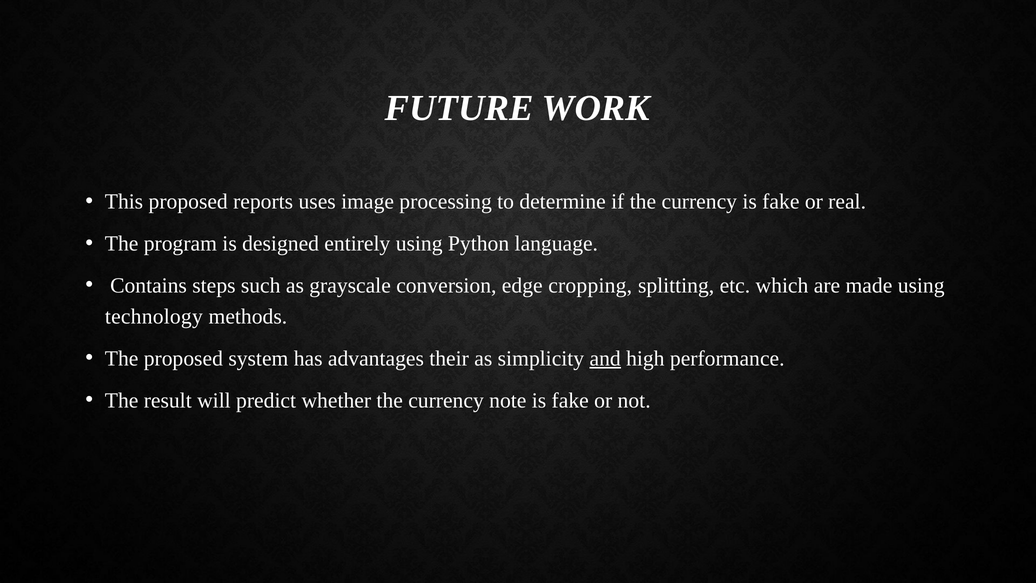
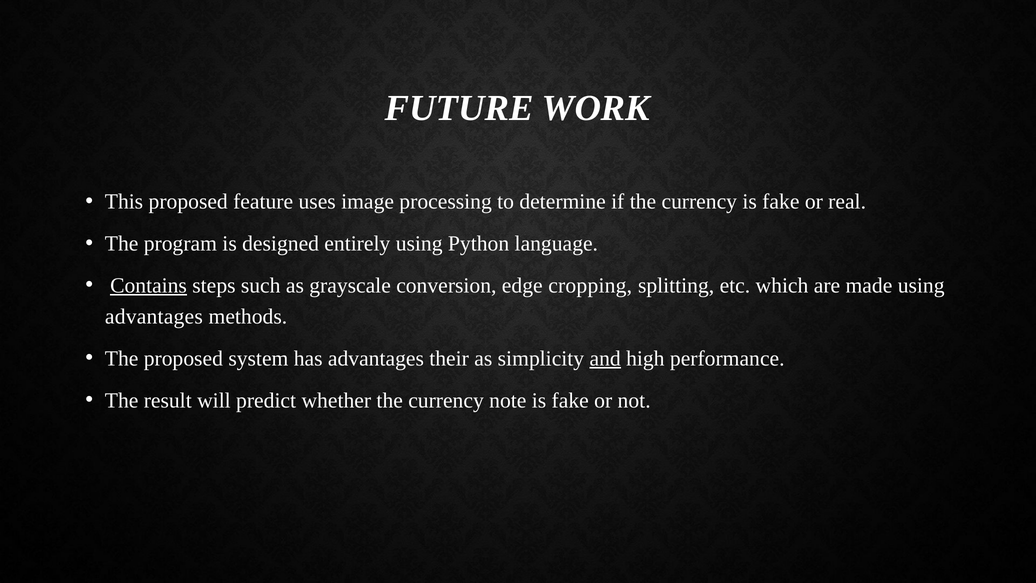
reports: reports -> feature (263, 202)
Contains underline: none -> present (149, 285)
technology: technology -> advantages (154, 316)
